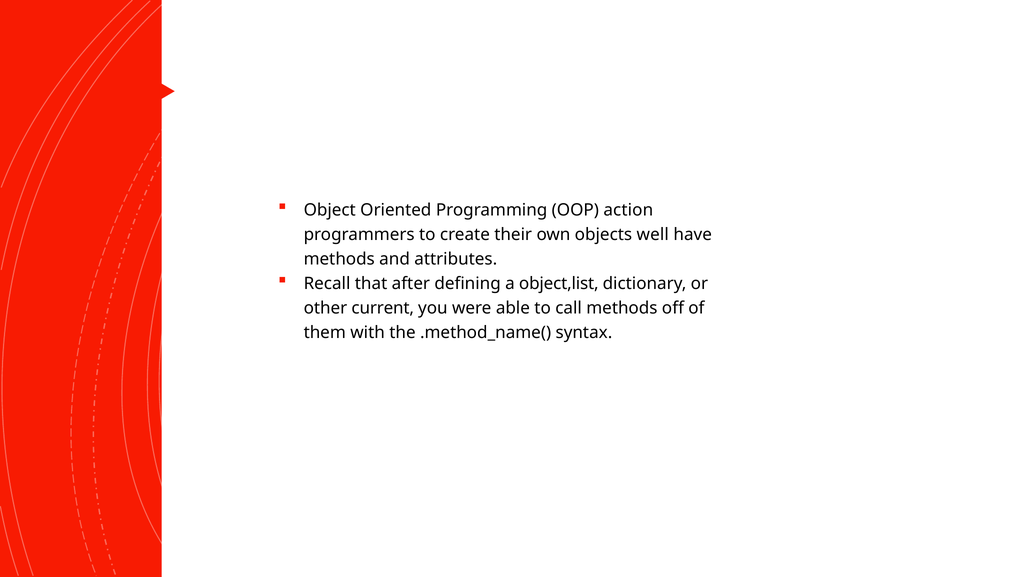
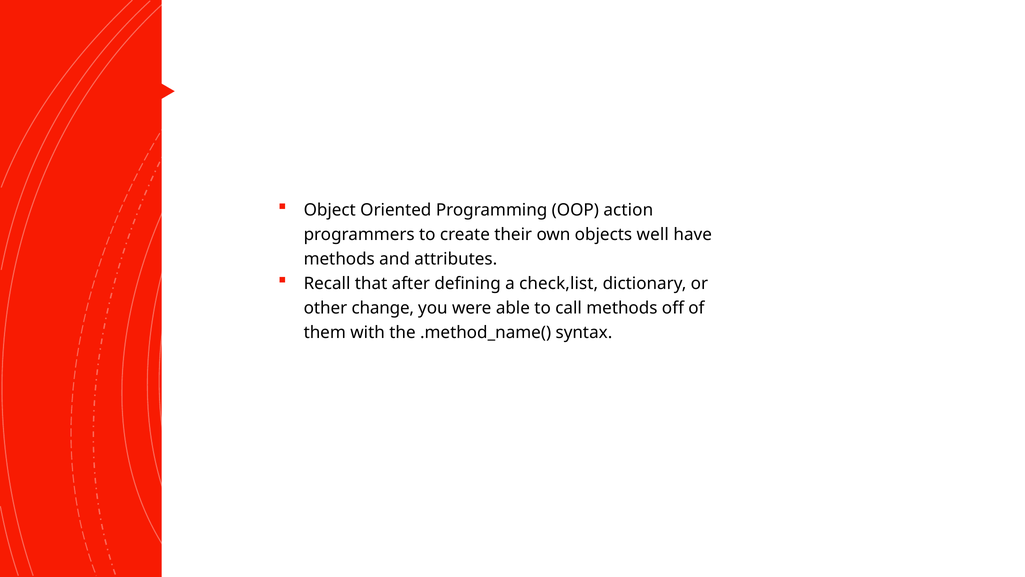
object,list: object,list -> check,list (559, 283)
current: current -> change (383, 308)
